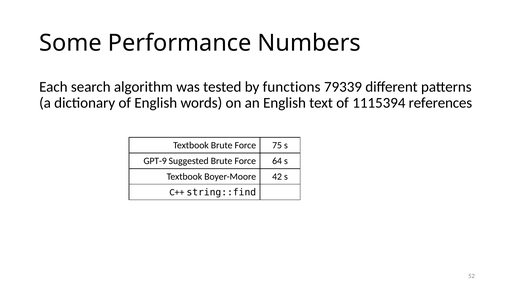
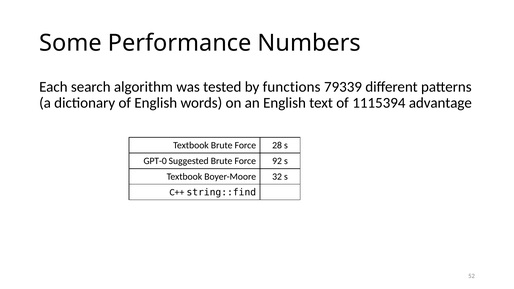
references: references -> advantage (440, 103)
75: 75 -> 28 (277, 145)
GPT-9: GPT-9 -> GPT-0 (155, 161)
64: 64 -> 92 (277, 161)
42: 42 -> 32 (277, 177)
